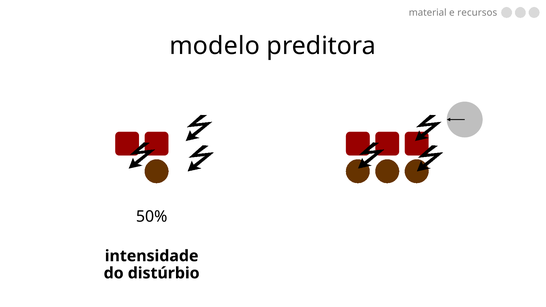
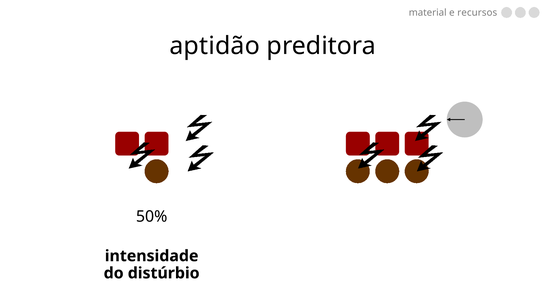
modelo: modelo -> aptidão (215, 46)
